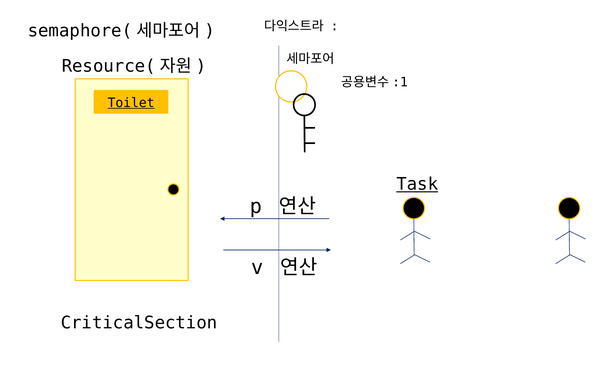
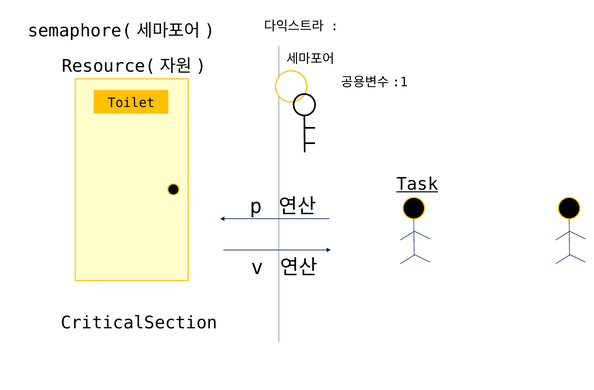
Toilet underline: present -> none (131, 103)
